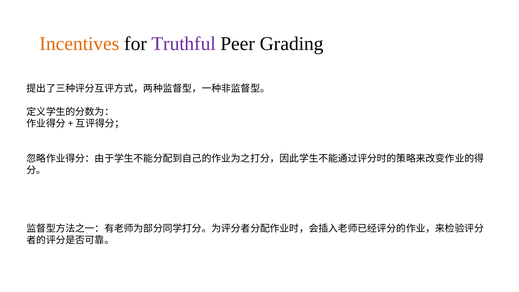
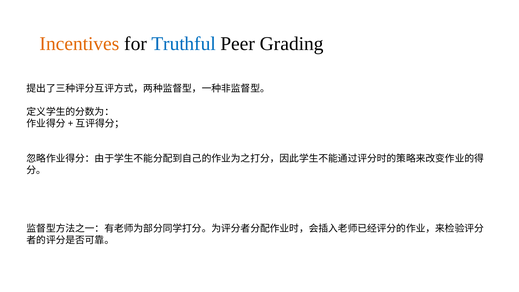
Truthful colour: purple -> blue (184, 44)
